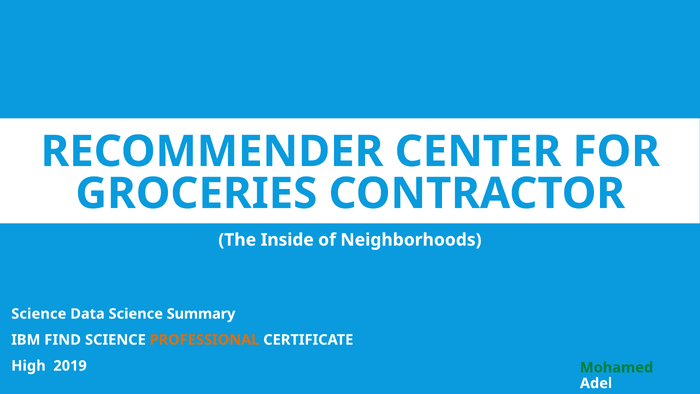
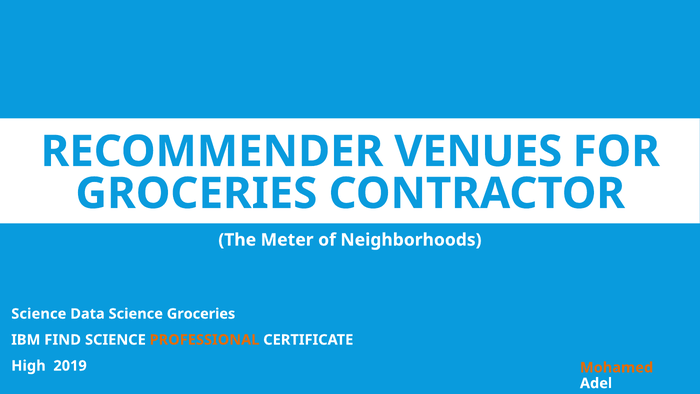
CENTER: CENTER -> VENUES (478, 151)
Inside: Inside -> Meter (287, 240)
Science Summary: Summary -> Groceries (201, 314)
Mohamed colour: green -> orange (617, 367)
